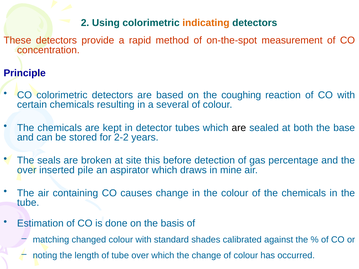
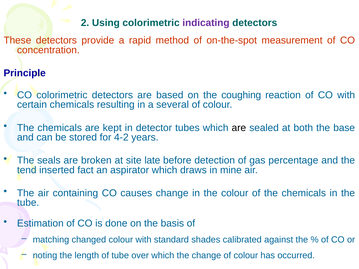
indicating colour: orange -> purple (206, 23)
2-2: 2-2 -> 4-2 (121, 137)
this: this -> late (152, 161)
over: over -> tend (27, 170)
pile: pile -> fact (86, 170)
